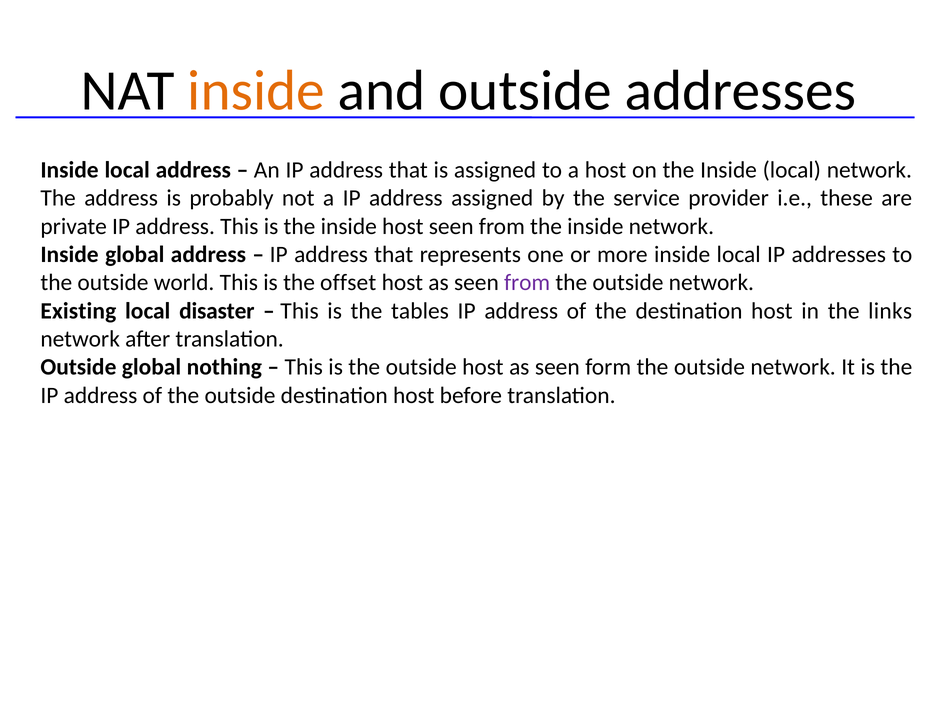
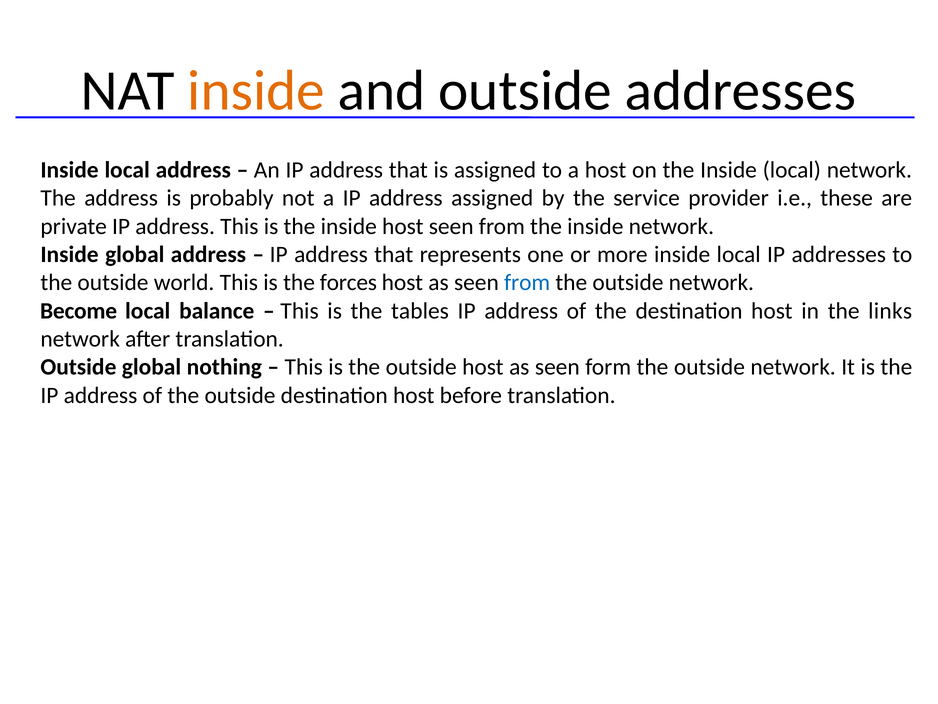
offset: offset -> forces (348, 283)
from colour: purple -> blue (527, 283)
Existing: Existing -> Become (79, 311)
disaster: disaster -> balance (217, 311)
